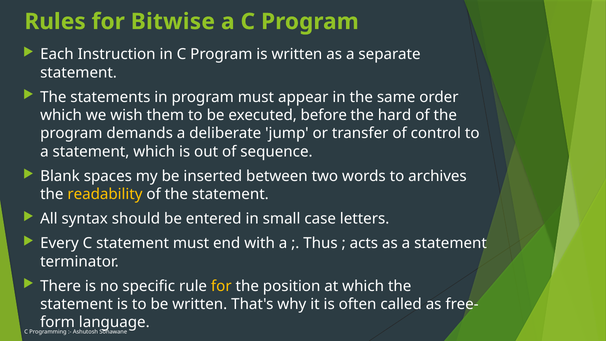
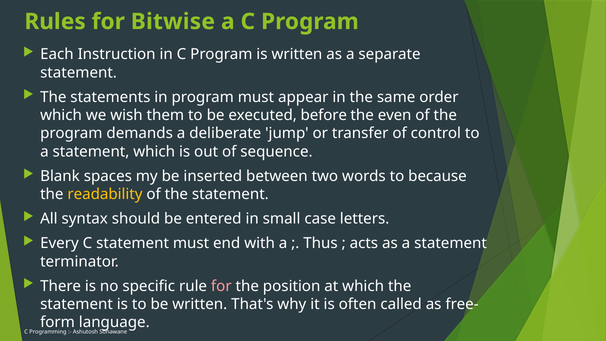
hard: hard -> even (395, 115)
archives: archives -> because (437, 176)
for colour: yellow -> pink (221, 286)
